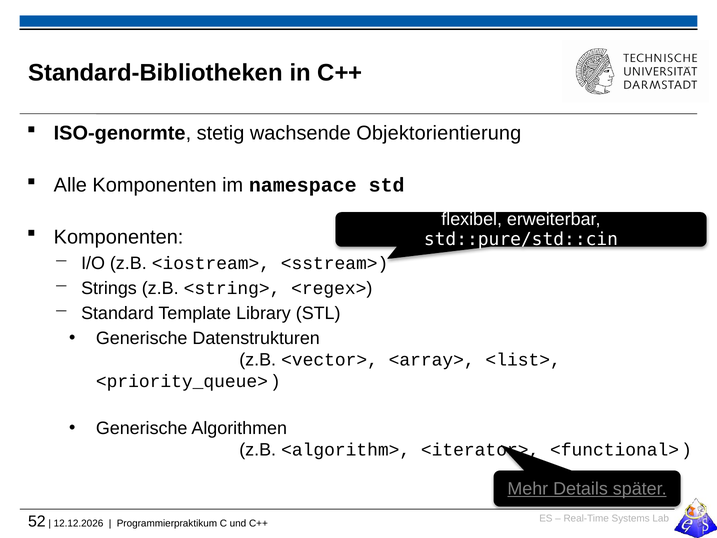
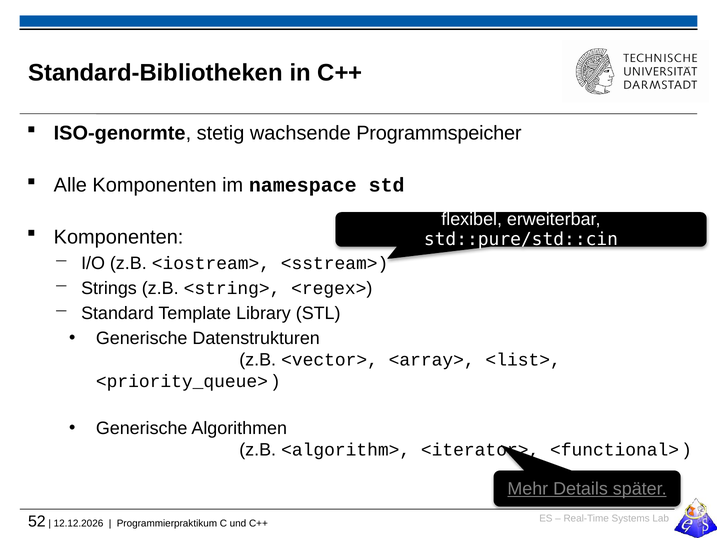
Objektorientierung: Objektorientierung -> Programmspeicher (439, 133)
